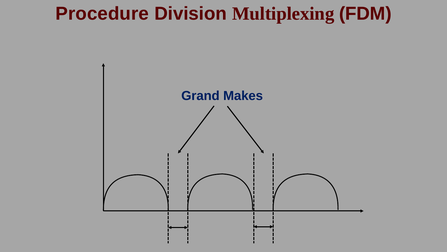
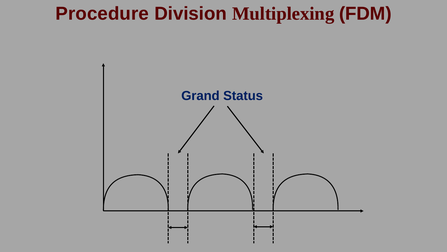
Makes: Makes -> Status (243, 96)
